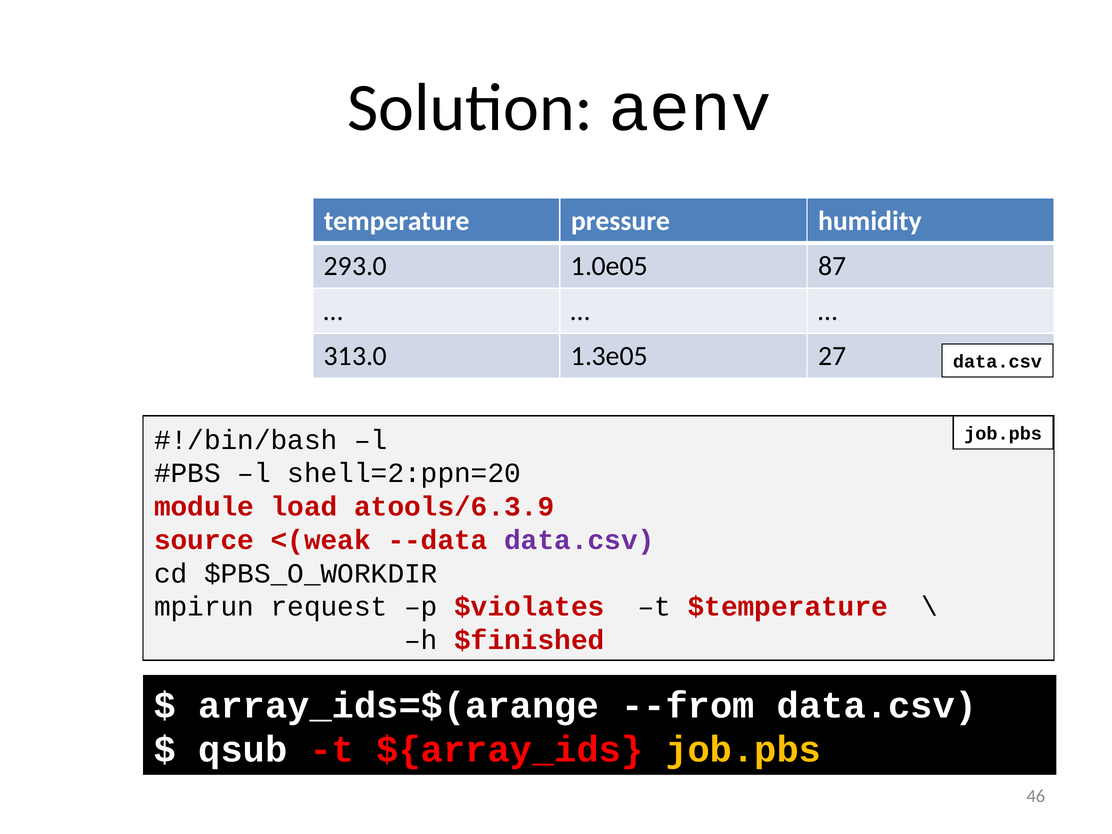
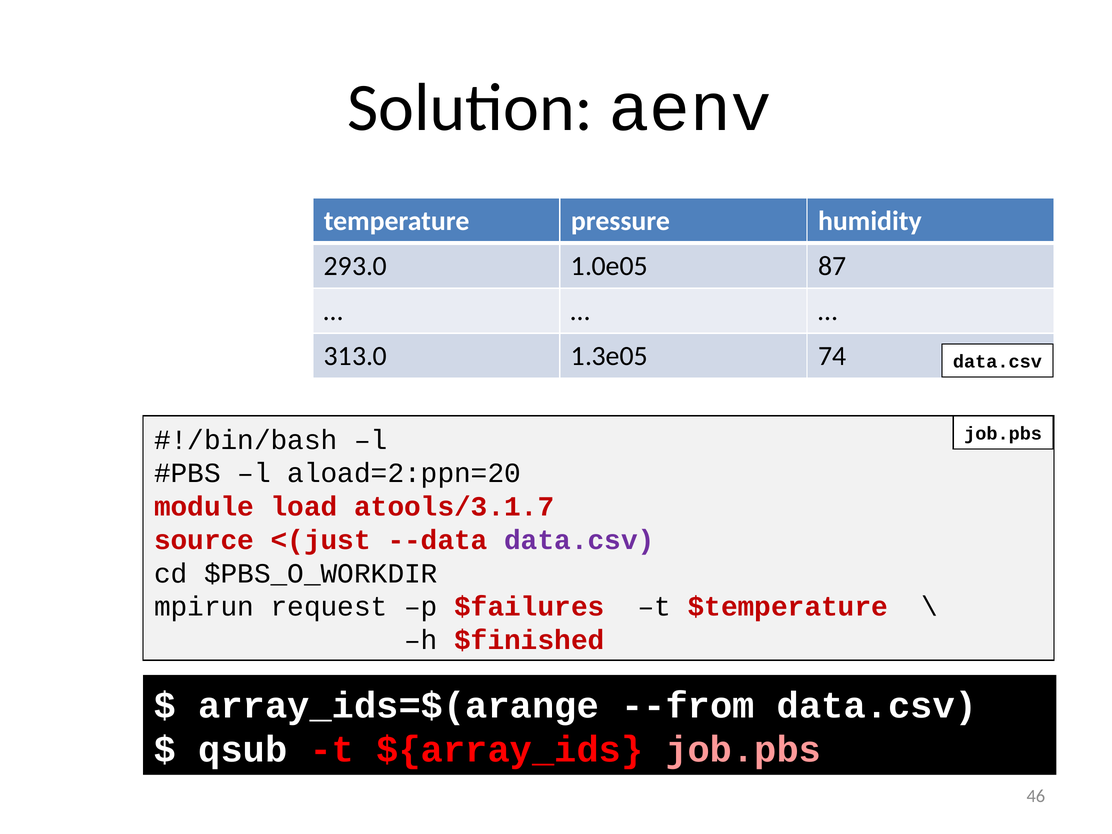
27: 27 -> 74 (832, 356)
shell=2:ppn=20: shell=2:ppn=20 -> aload=2:ppn=20 (404, 473)
atools/6.3.9: atools/6.3.9 -> atools/3.1.7 (454, 507)
<(weak: <(weak -> <(just (321, 540)
$violates: $violates -> $failures (529, 607)
job.pbs colour: yellow -> pink (743, 750)
